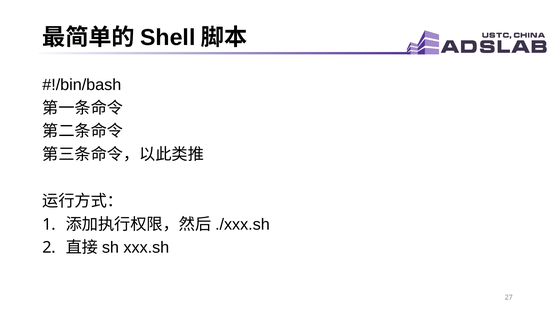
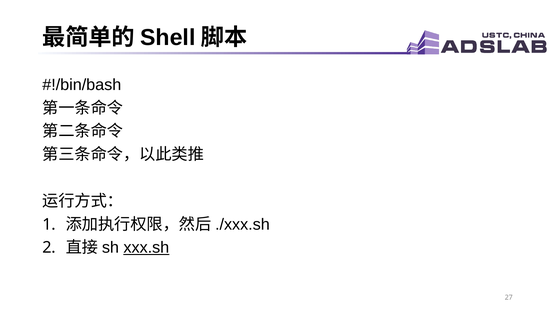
xxx.sh underline: none -> present (146, 248)
